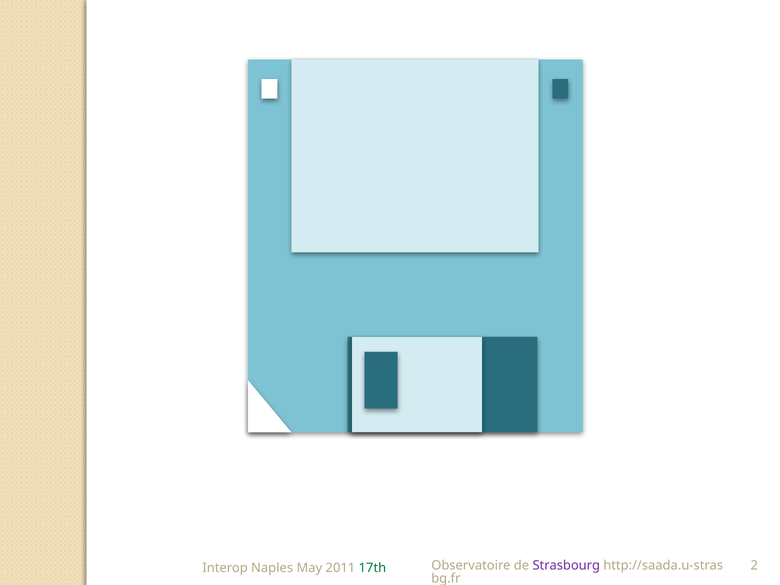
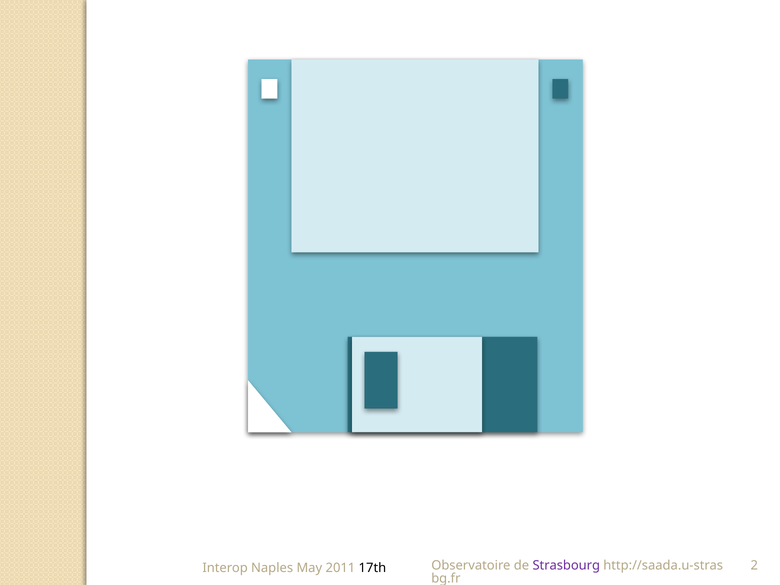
17th colour: green -> black (372, 568)
